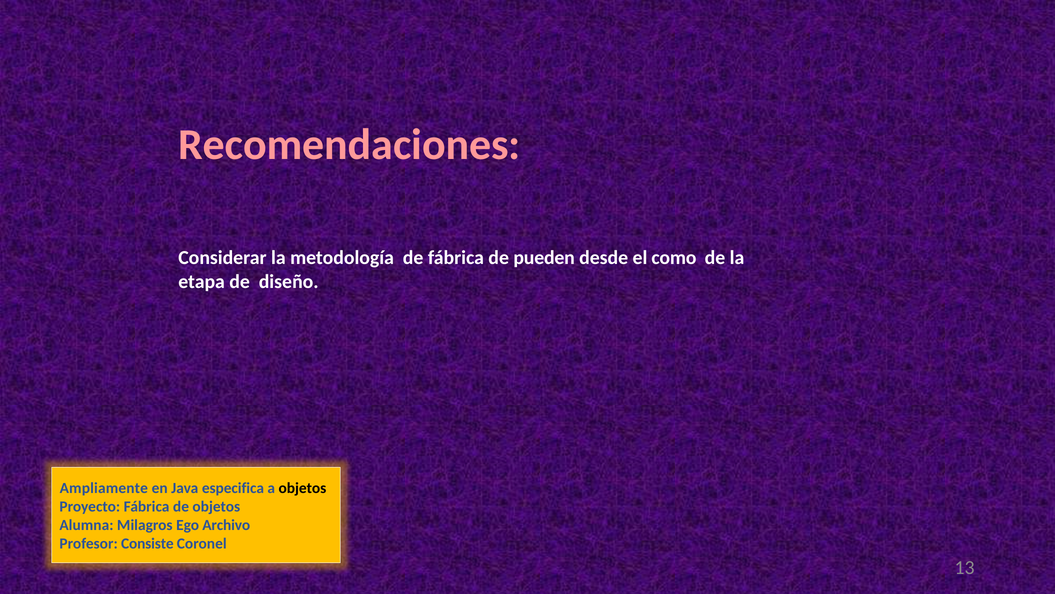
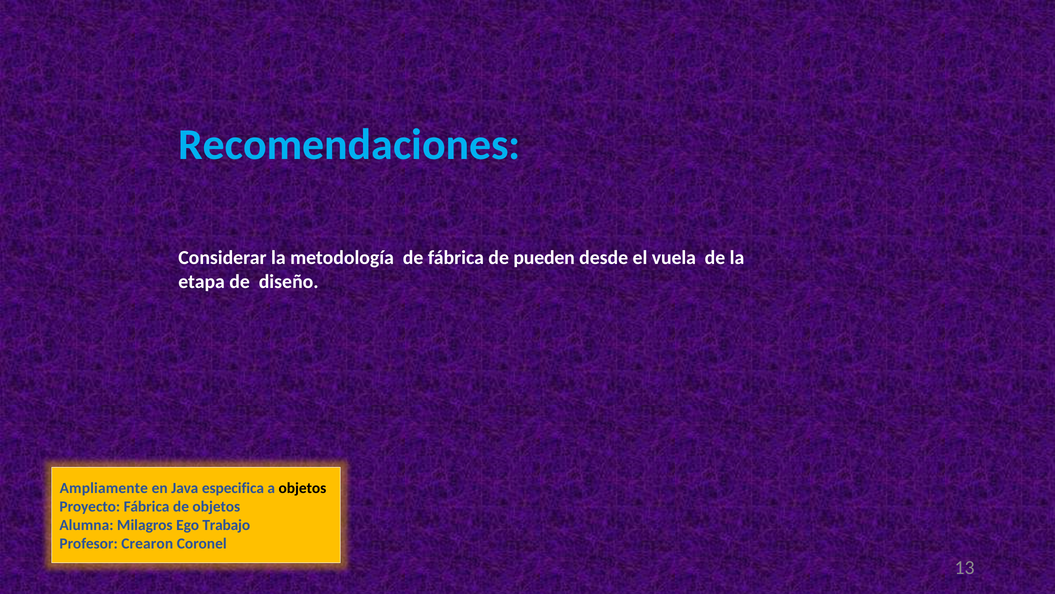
Recomendaciones colour: pink -> light blue (349, 145)
como: como -> vuela (674, 258)
Archivo: Archivo -> Trabajo (226, 525)
Consiste: Consiste -> Crearon (147, 543)
